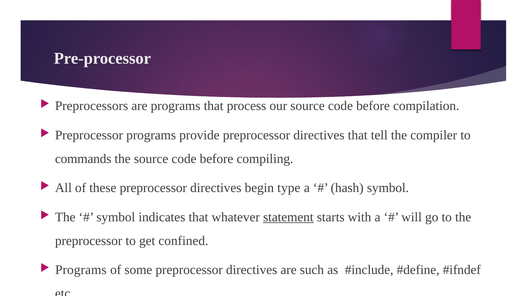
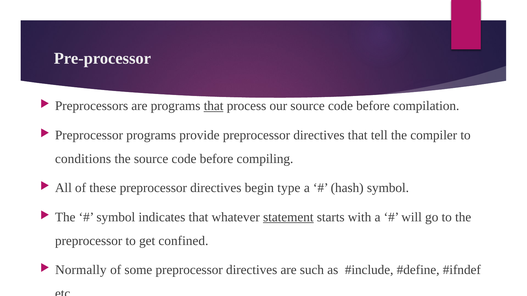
that underline: none -> present (214, 106)
commands: commands -> conditions (83, 159)
Programs: Programs -> Normally (81, 270)
